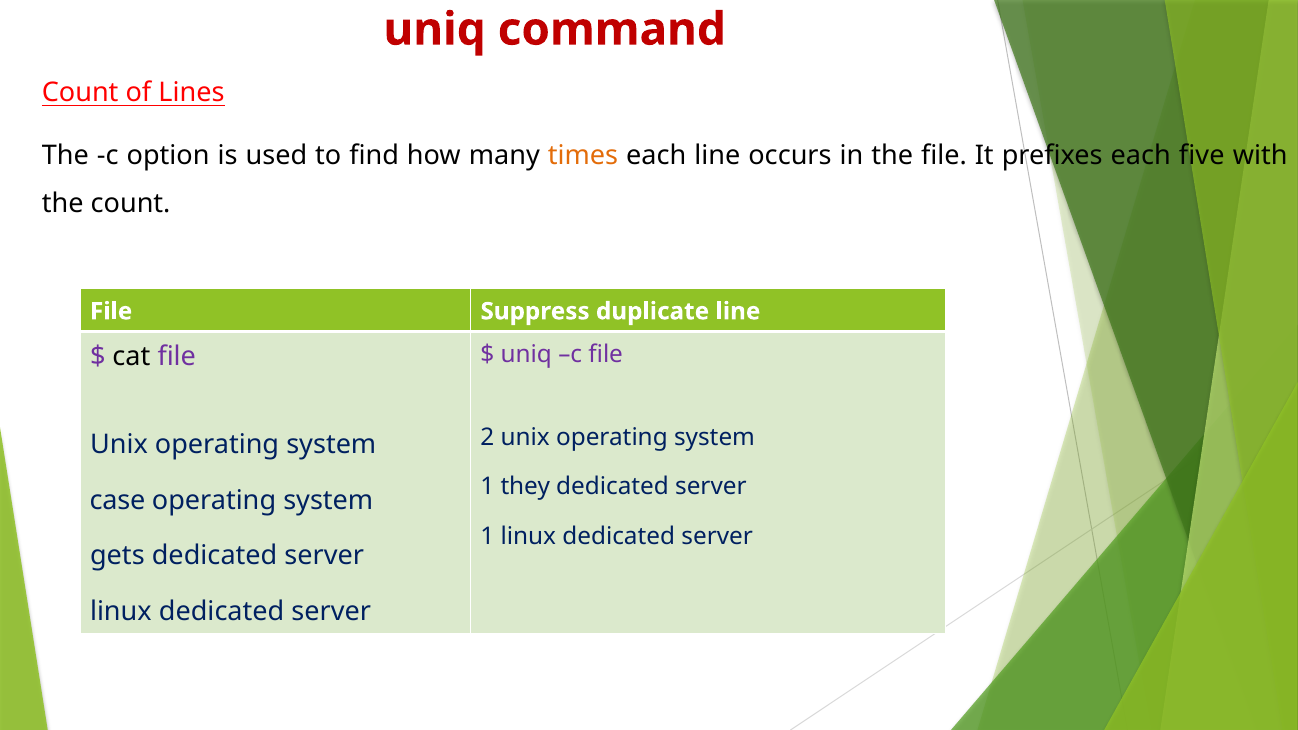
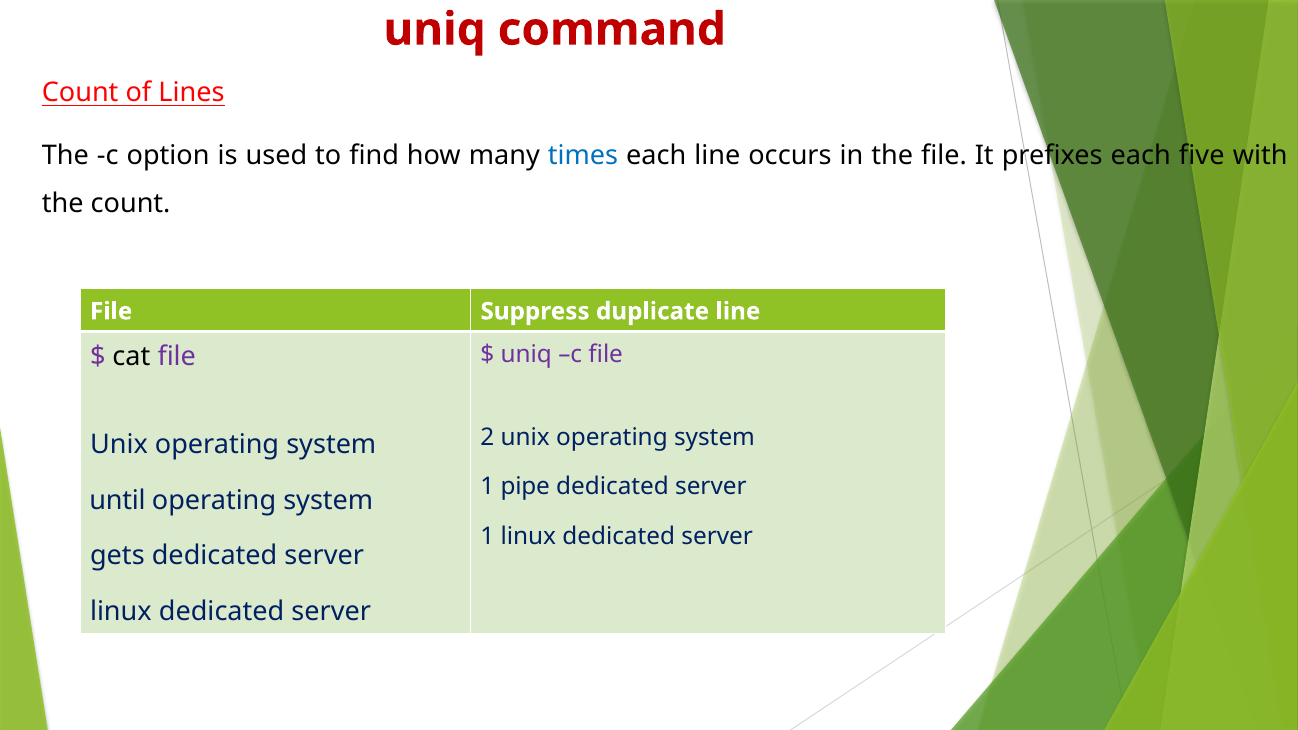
times colour: orange -> blue (583, 155)
they: they -> pipe (525, 487)
case: case -> until (118, 501)
